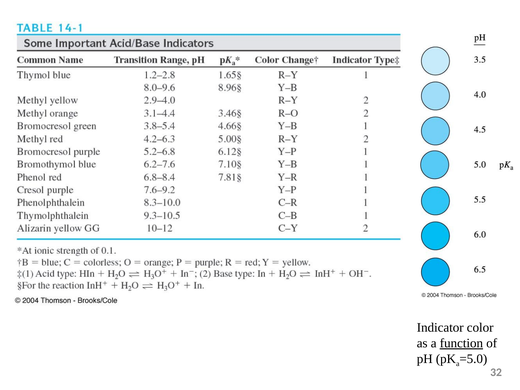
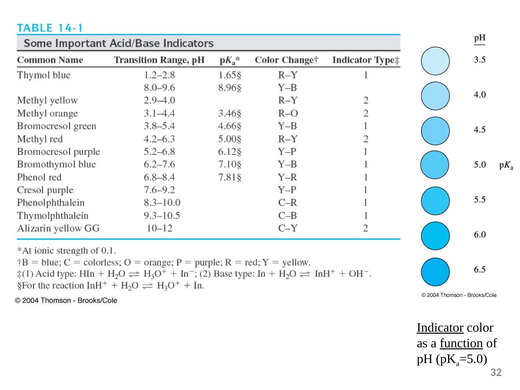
Indicator underline: none -> present (440, 328)
